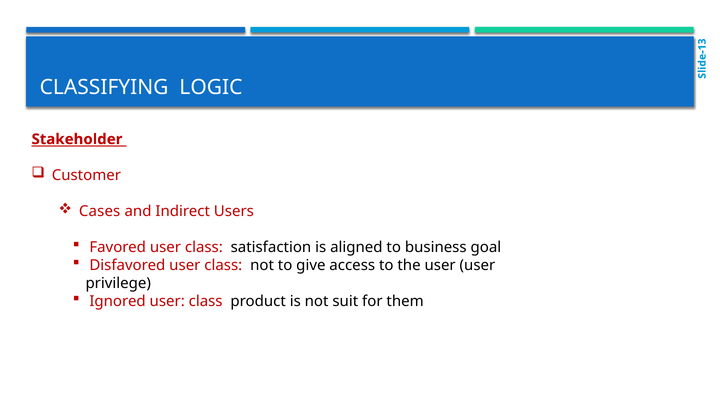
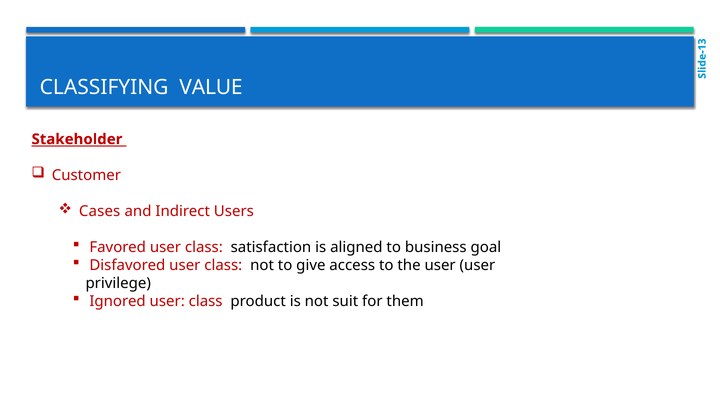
LOGIC: LOGIC -> VALUE (211, 87)
